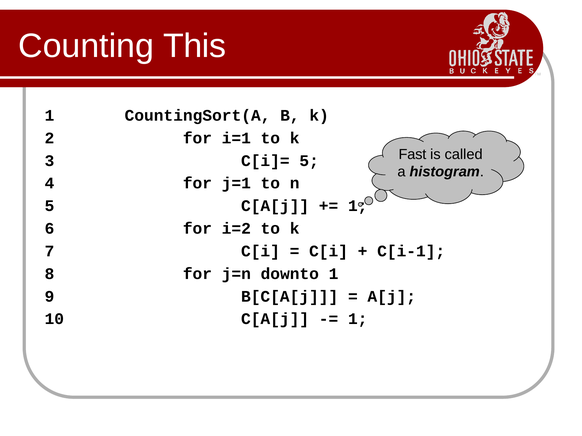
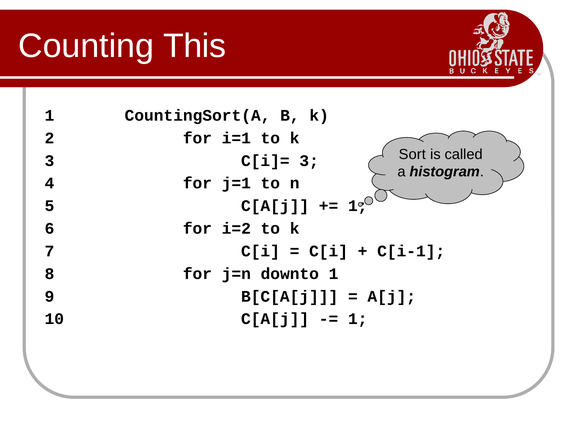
Fast: Fast -> Sort (412, 155)
C[i]= 5: 5 -> 3 (309, 161)
